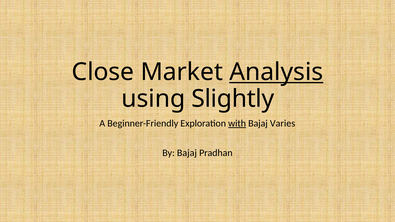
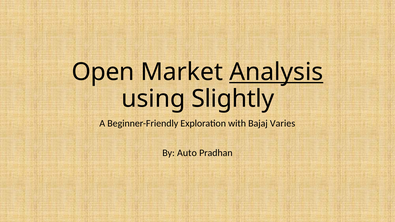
Close: Close -> Open (103, 72)
with underline: present -> none (237, 123)
By Bajaj: Bajaj -> Auto (187, 153)
